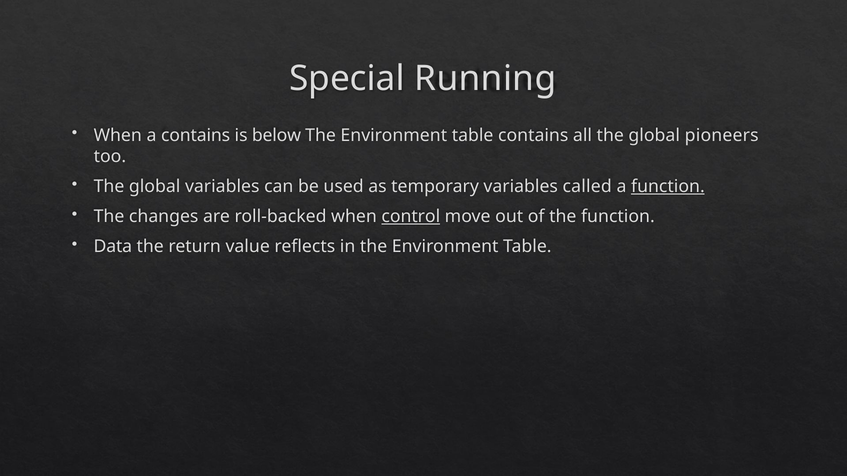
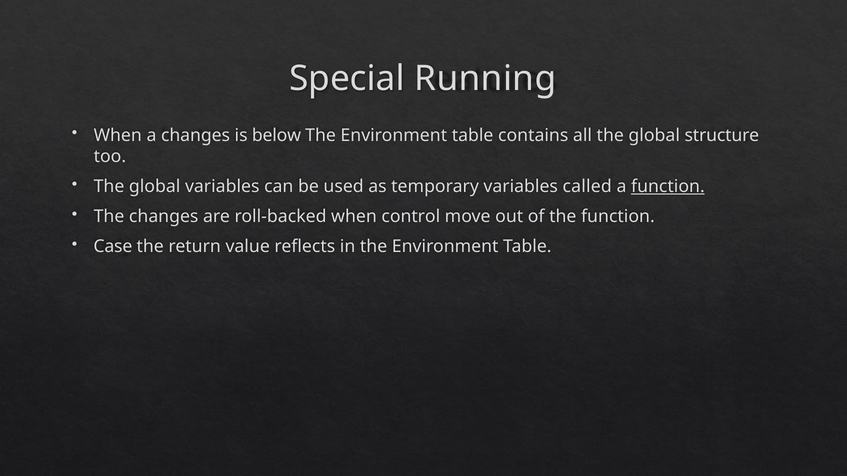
a contains: contains -> changes (196, 135)
pioneers: pioneers -> structure (722, 135)
control underline: present -> none (411, 217)
Data: Data -> Case (113, 247)
